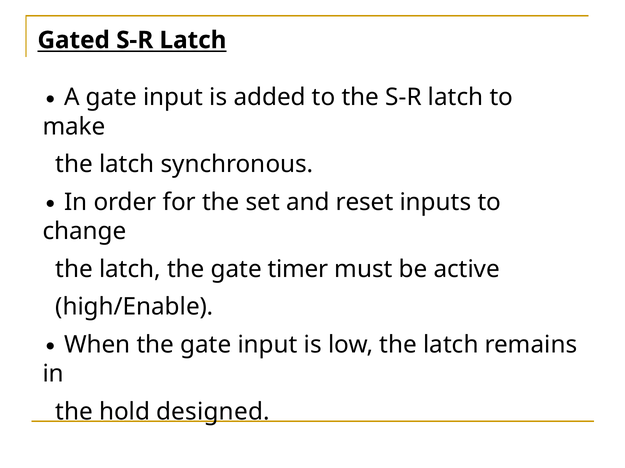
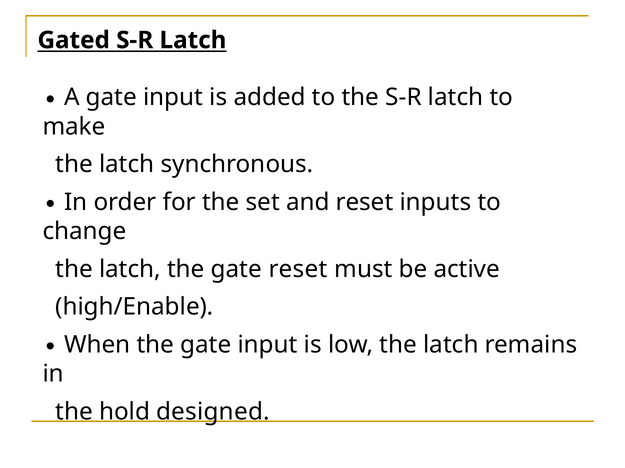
gate timer: timer -> reset (298, 269)
